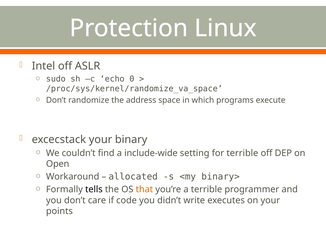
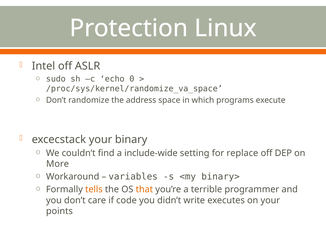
for terrible: terrible -> replace (242, 153)
Open: Open -> More (58, 164)
allocated: allocated -> variables (133, 176)
tells colour: black -> orange (94, 189)
